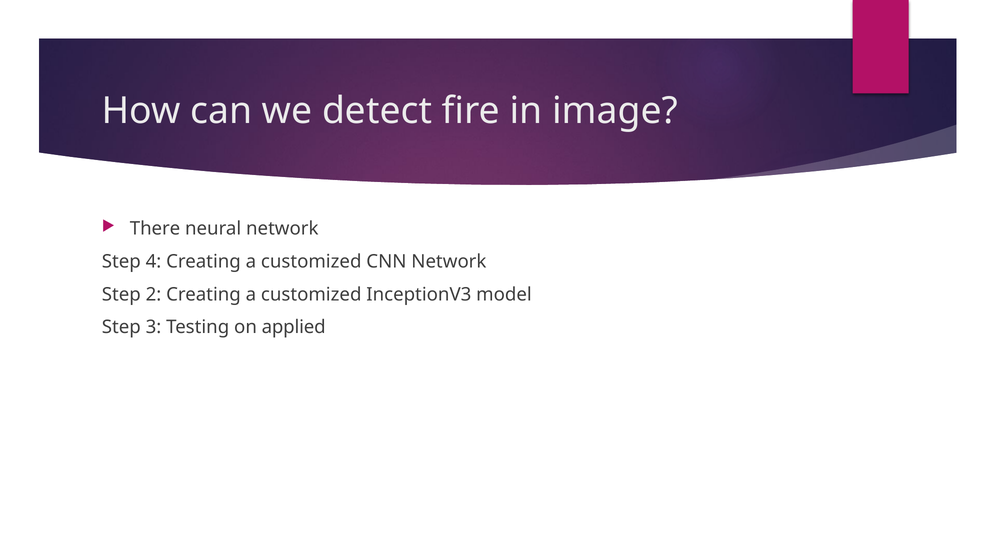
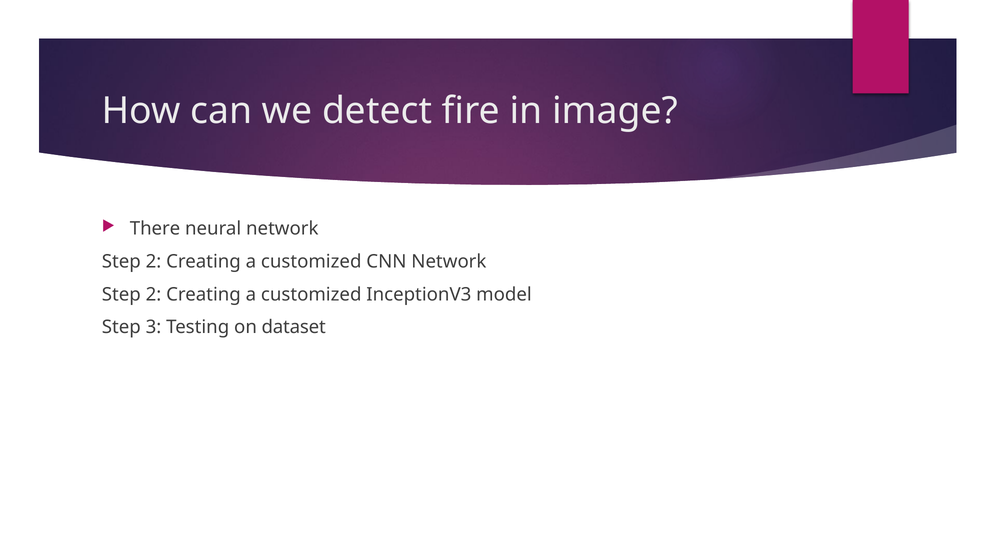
4: 4 -> 2 (153, 262)
applied: applied -> dataset (294, 327)
